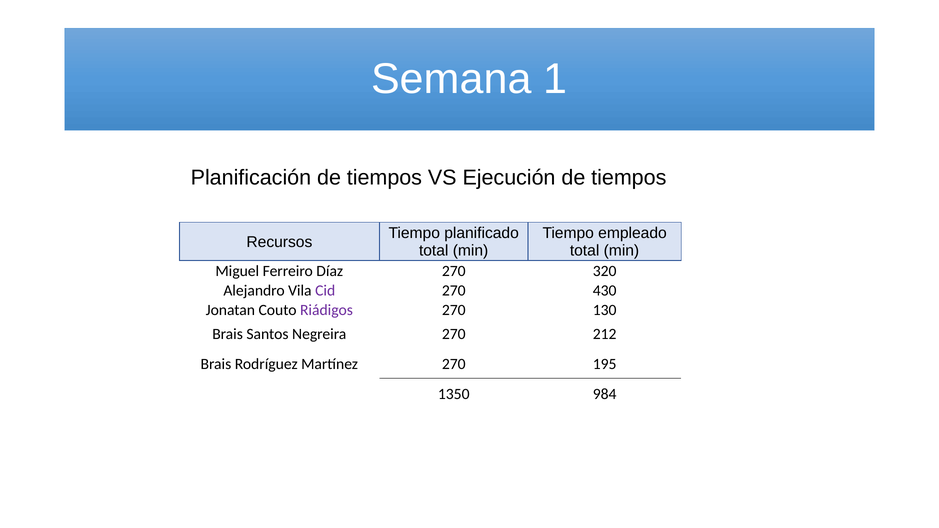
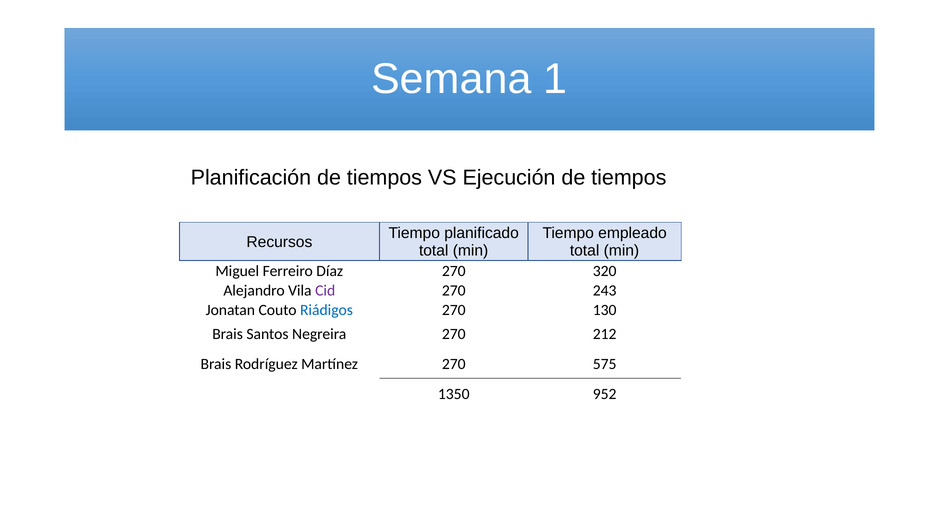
430: 430 -> 243 (605, 291)
Riádigos colour: purple -> blue (326, 310)
195: 195 -> 575 (605, 364)
984: 984 -> 952 (605, 394)
